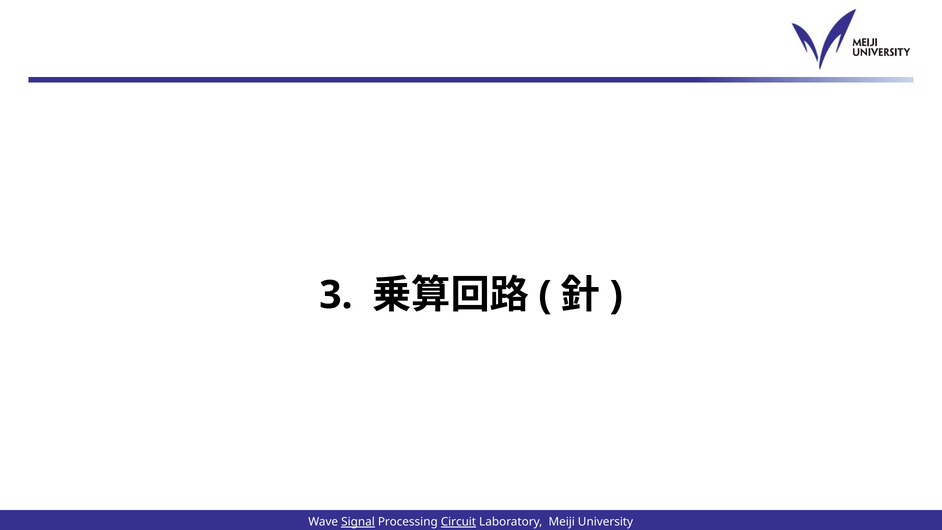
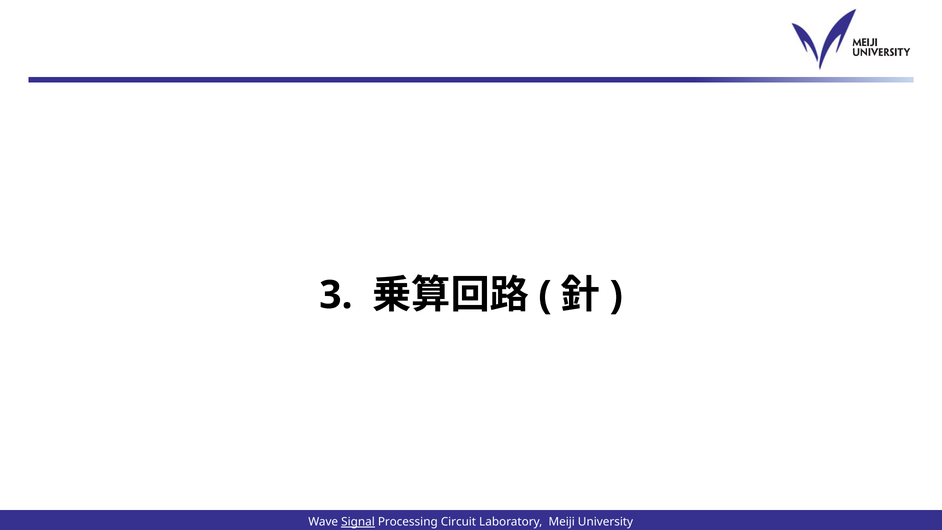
Circuit underline: present -> none (458, 522)
